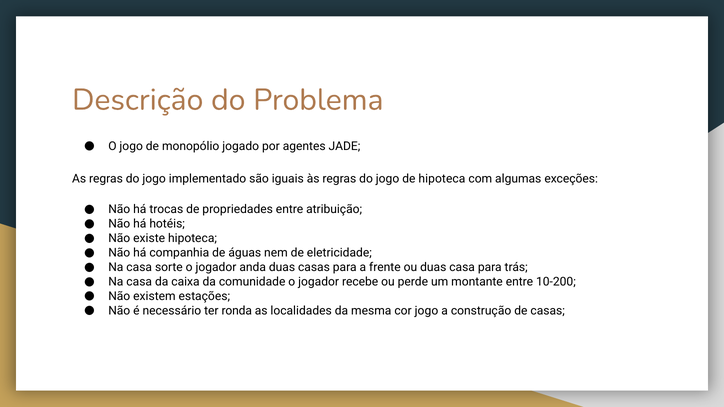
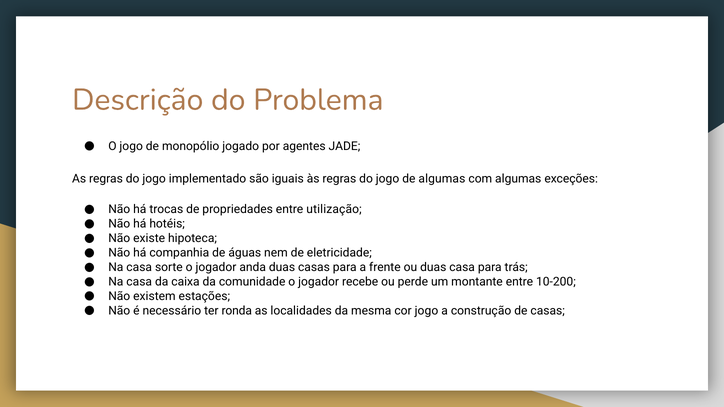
de hipoteca: hipoteca -> algumas (442, 179)
atribuição: atribuição -> utilização (334, 210)
